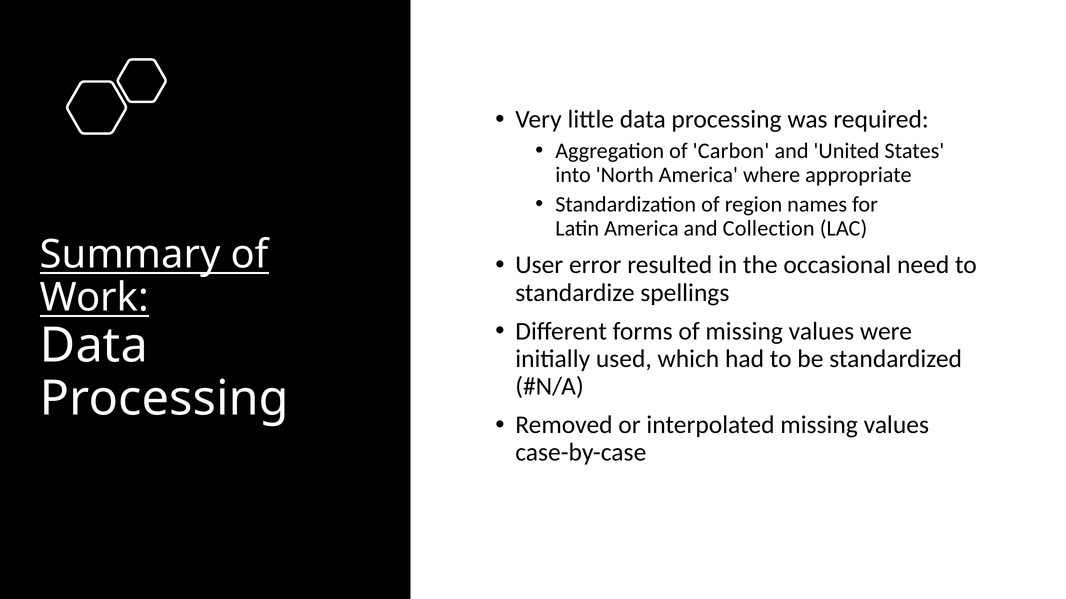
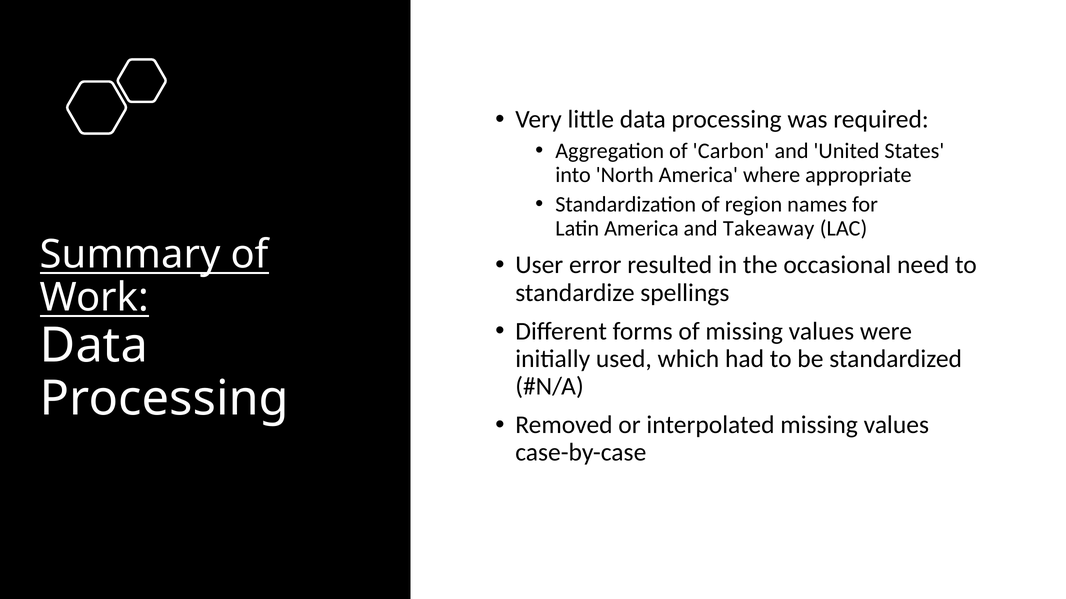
Collection: Collection -> Takeaway (769, 228)
